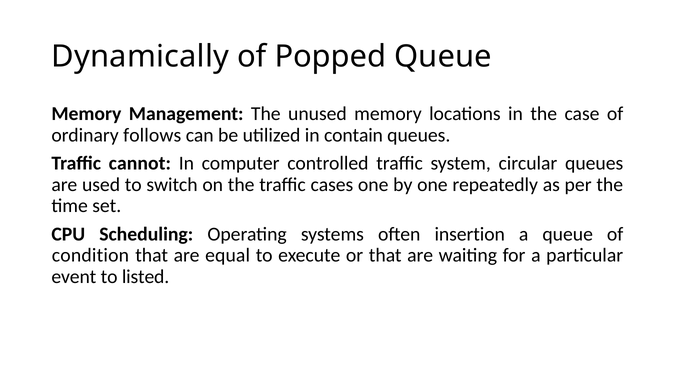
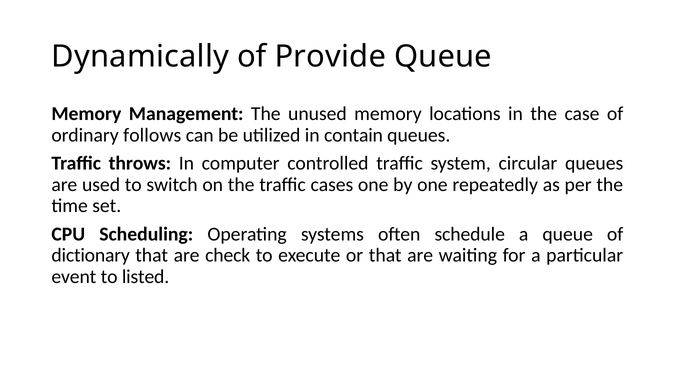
Popped: Popped -> Provide (330, 57)
cannot: cannot -> throws (140, 164)
insertion: insertion -> schedule (470, 235)
condition: condition -> dictionary (91, 256)
equal: equal -> check (228, 256)
